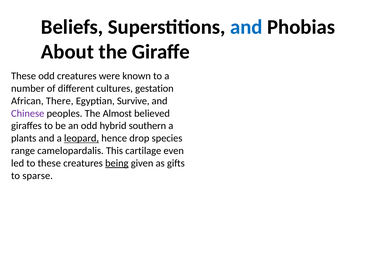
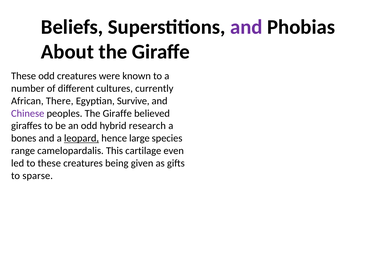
and colour: blue -> purple (246, 27)
gestation: gestation -> currently (154, 88)
peoples The Almost: Almost -> Giraffe (117, 113)
southern: southern -> research (147, 126)
plants: plants -> bones (24, 138)
drop: drop -> large (139, 138)
being underline: present -> none (117, 163)
